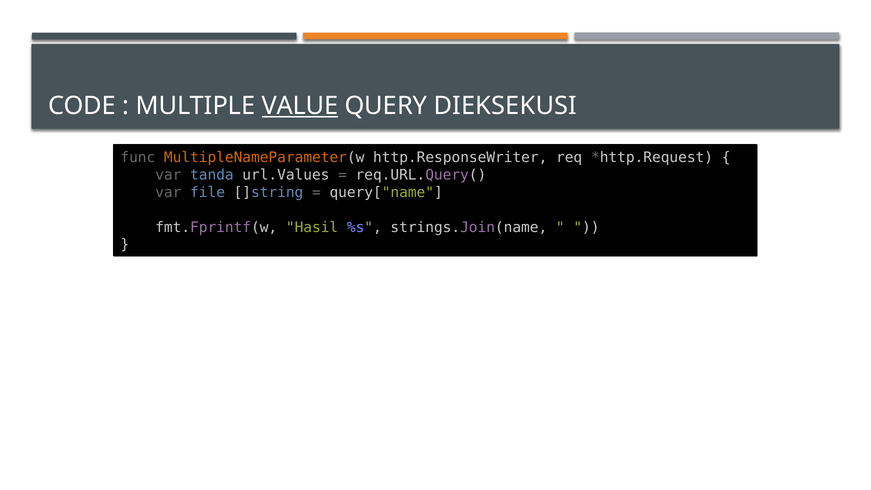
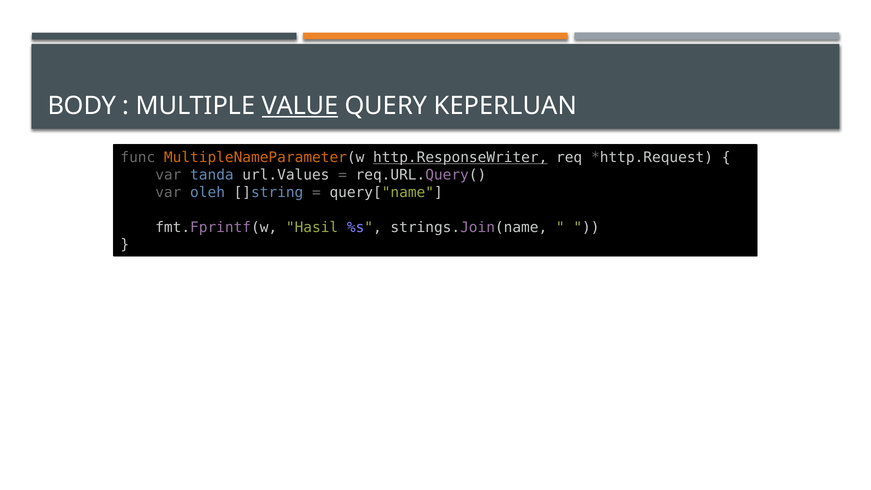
CODE: CODE -> BODY (82, 106)
DIEKSEKUSI: DIEKSEKUSI -> KEPERLUAN (505, 106)
http.ResponseWriter underline: none -> present (460, 158)
file: file -> oleh (208, 192)
